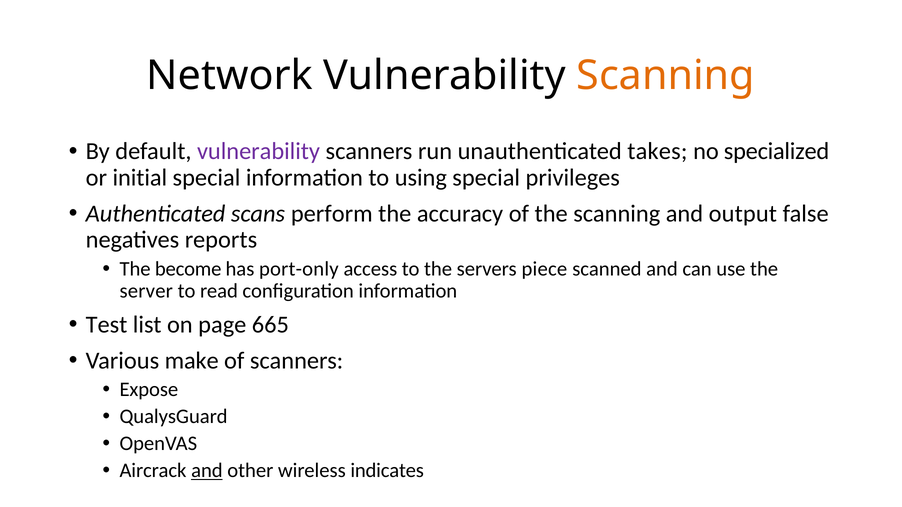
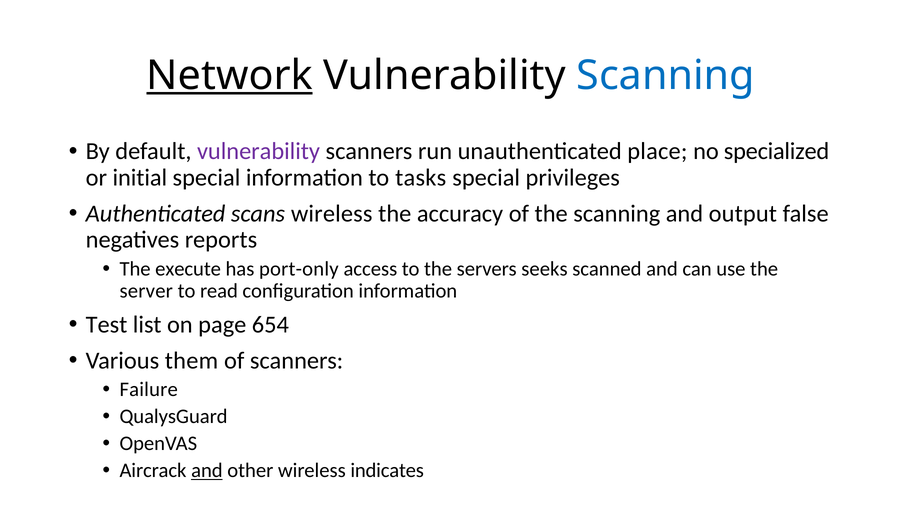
Network underline: none -> present (230, 76)
Scanning colour: orange -> blue (666, 76)
takes: takes -> place (657, 151)
using: using -> tasks (421, 178)
scans perform: perform -> wireless (332, 214)
become: become -> execute (188, 269)
piece: piece -> seeks (544, 269)
665: 665 -> 654 (270, 325)
make: make -> them (191, 361)
Expose: Expose -> Failure (149, 390)
